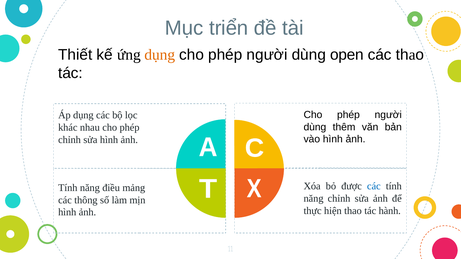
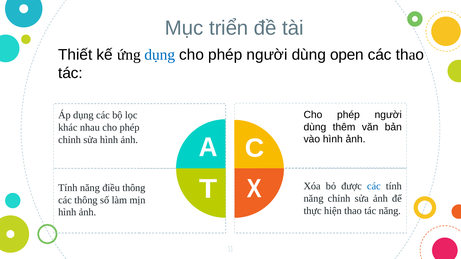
dụng colour: orange -> blue (160, 55)
điều mảng: mảng -> thông (134, 188)
tác hành: hành -> năng (390, 211)
